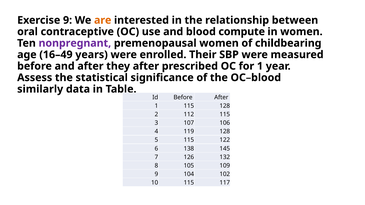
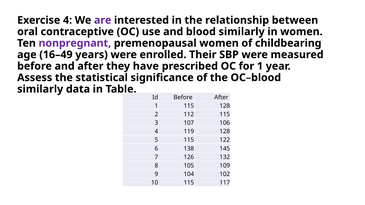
Exercise 9: 9 -> 4 (68, 20)
are colour: orange -> purple (103, 20)
blood compute: compute -> similarly (242, 32)
they after: after -> have (146, 66)
